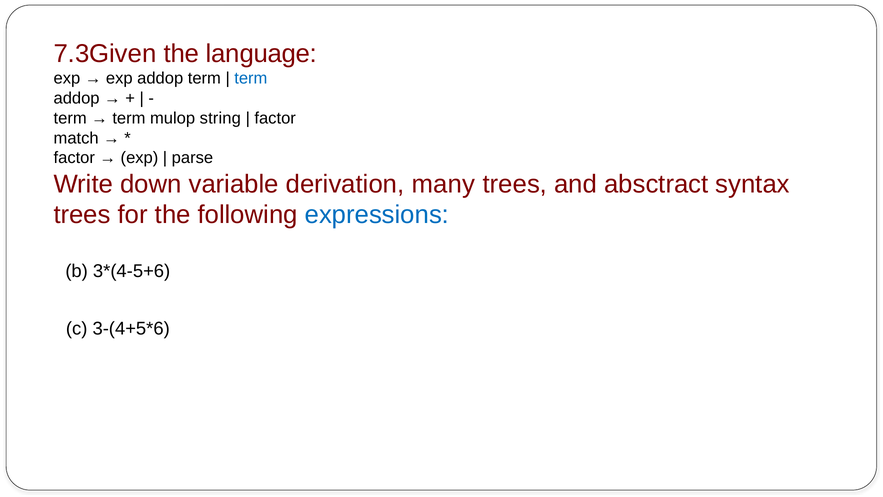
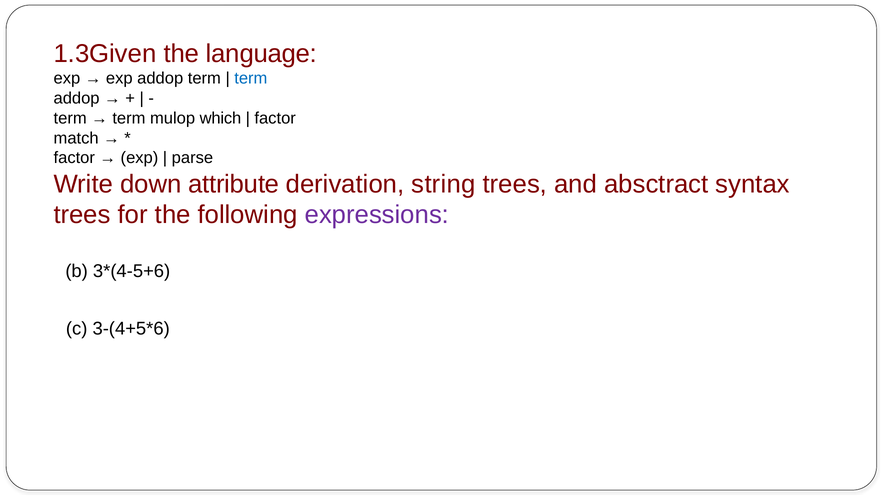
7.3Given: 7.3Given -> 1.3Given (105, 54)
string: string -> which (220, 118)
variable: variable -> attribute (234, 184)
many: many -> string (443, 184)
expressions colour: blue -> purple (377, 215)
